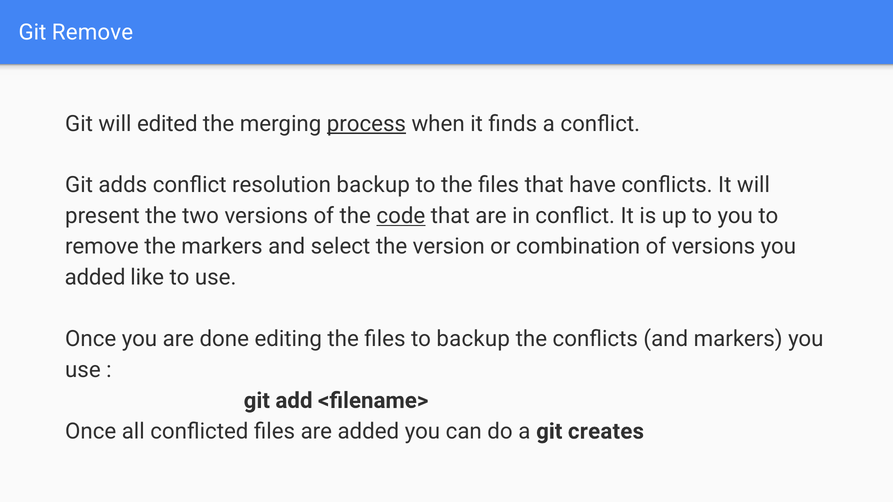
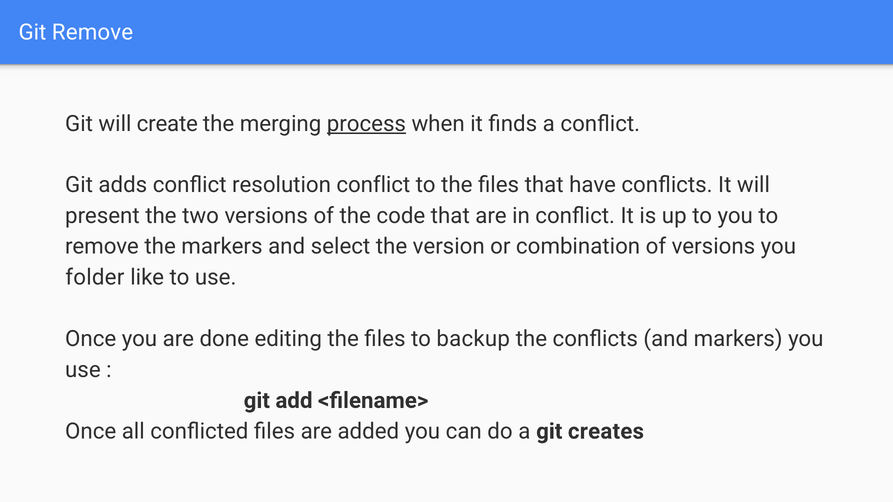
edited: edited -> create (167, 124)
resolution backup: backup -> conflict (373, 185)
code underline: present -> none (401, 216)
added: added -> folder (95, 278)
